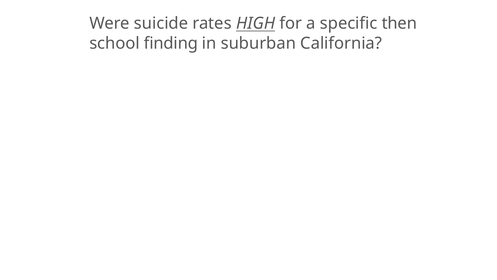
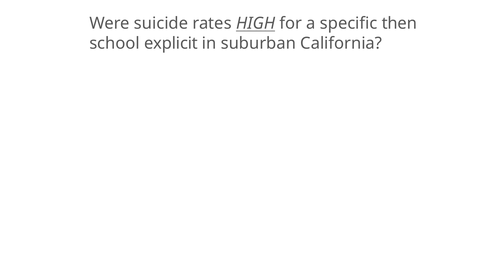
finding: finding -> explicit (171, 43)
